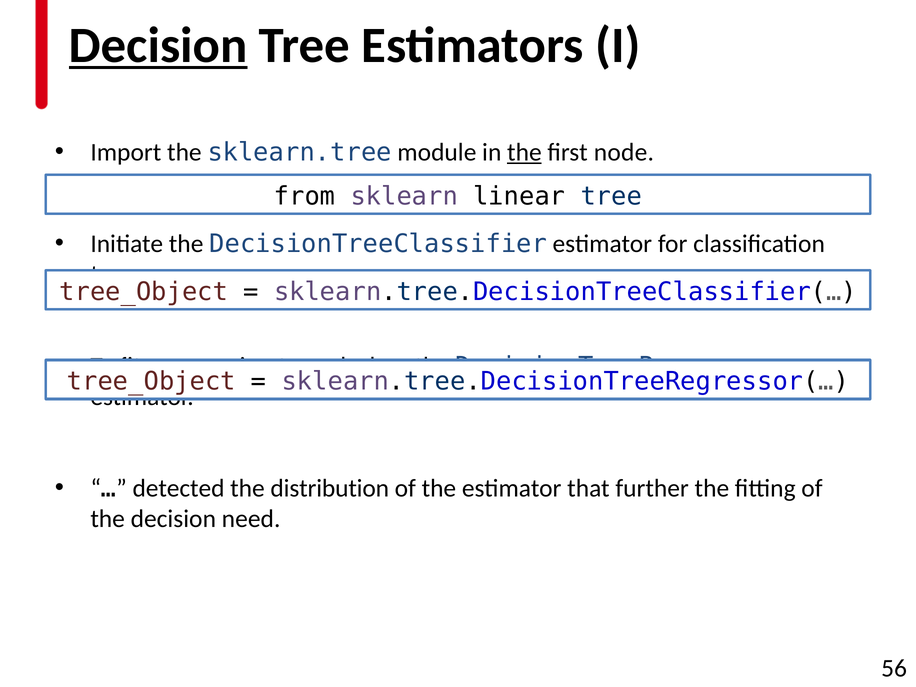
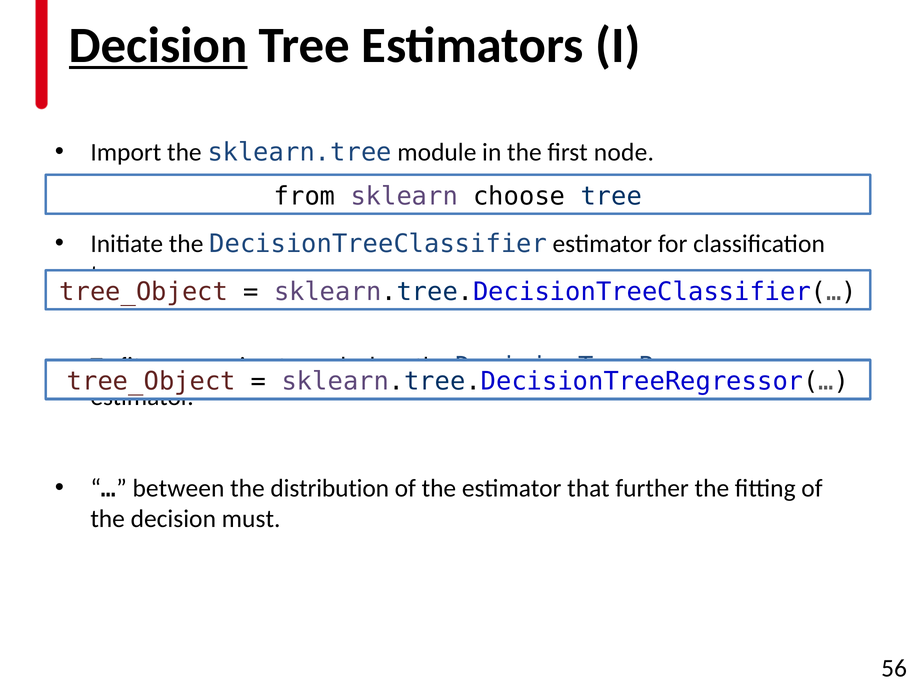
the underline: present -> none (524, 152)
linear: linear -> choose (519, 196)
detected: detected -> between (178, 488)
need: need -> must (251, 519)
